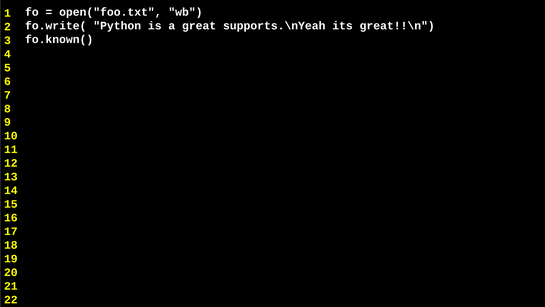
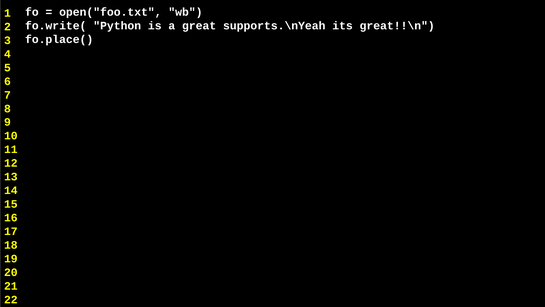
fo.known(: fo.known( -> fo.place( (59, 39)
